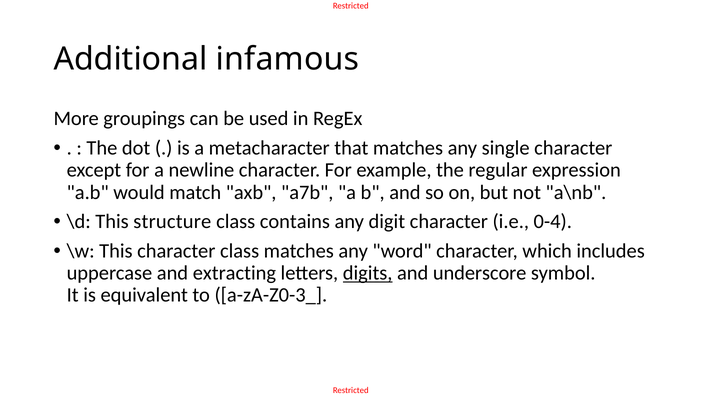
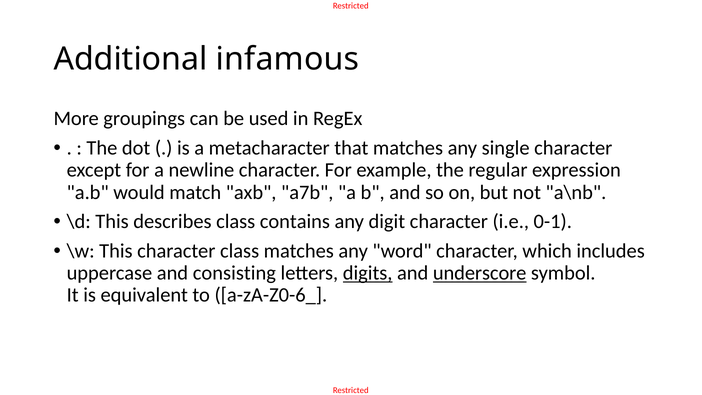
structure: structure -> describes (172, 222)
0-4: 0-4 -> 0-1 (553, 222)
extracting: extracting -> consisting (234, 273)
underscore underline: none -> present (480, 273)
a-zA-Z0-3_: a-zA-Z0-3_ -> a-zA-Z0-6_ (271, 295)
